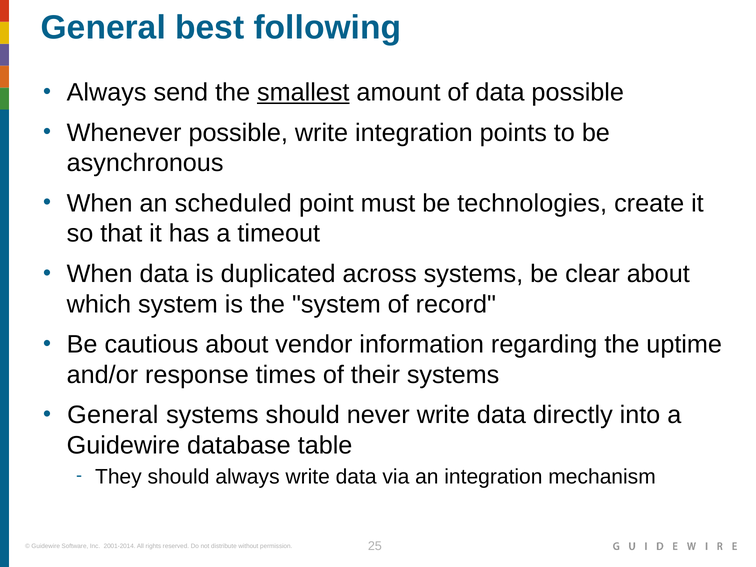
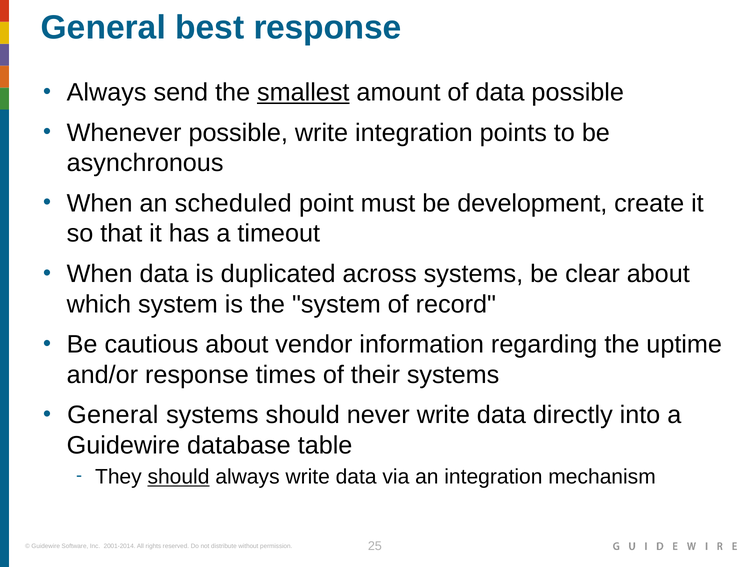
best following: following -> response (328, 28)
technologies: technologies -> development (532, 203)
should underline: none -> present (179, 477)
